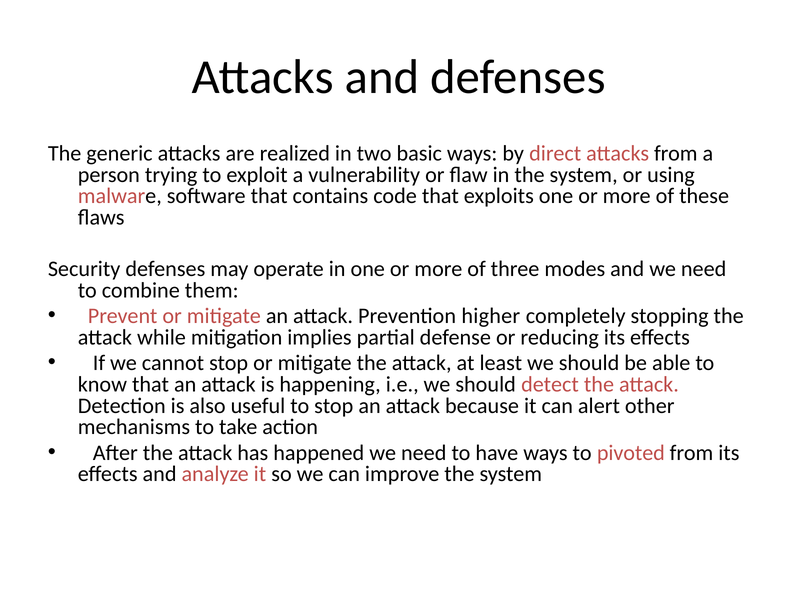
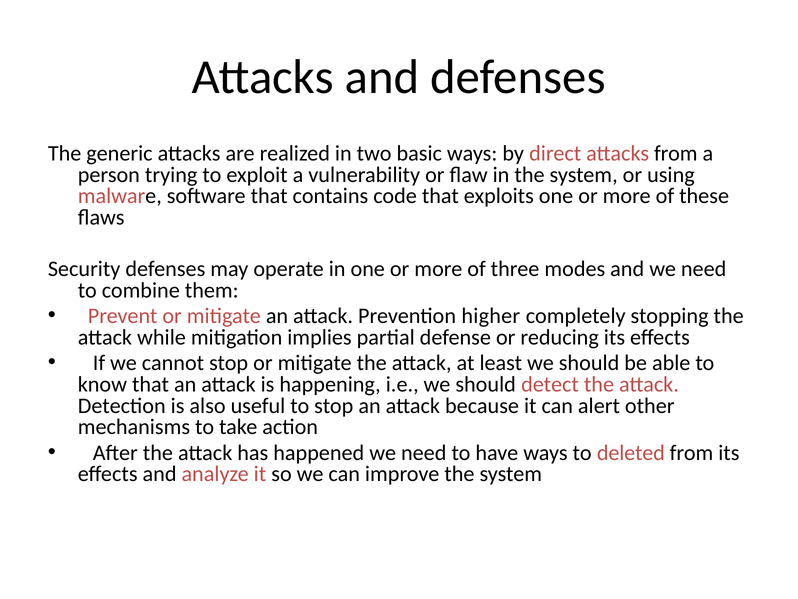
pivoted: pivoted -> deleted (631, 452)
